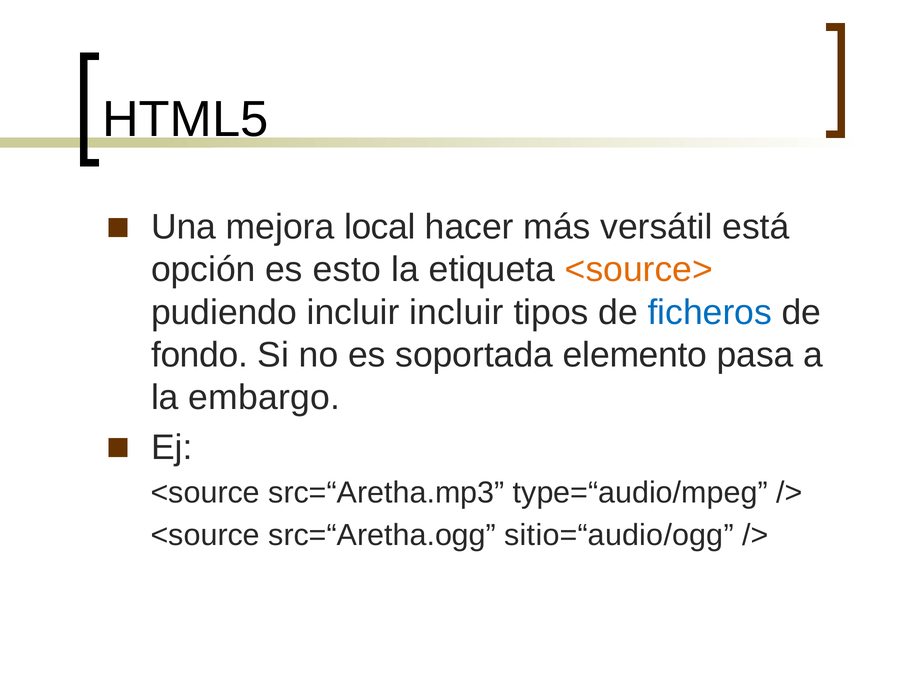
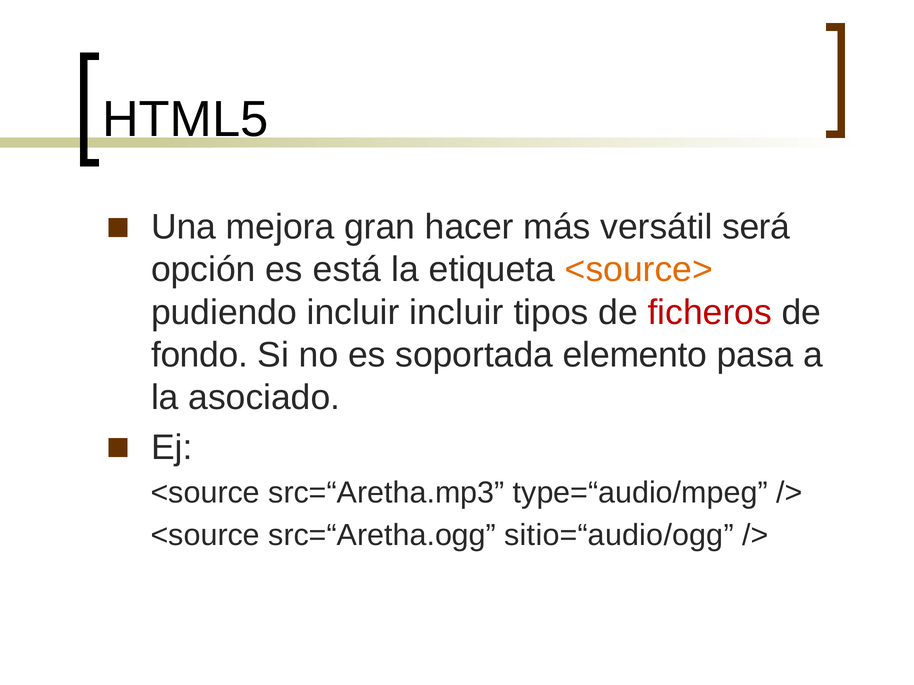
local: local -> gran (380, 227)
está: está -> será (756, 227)
esto: esto -> está (347, 270)
ficheros colour: blue -> red (710, 313)
embargo: embargo -> asociado (264, 398)
